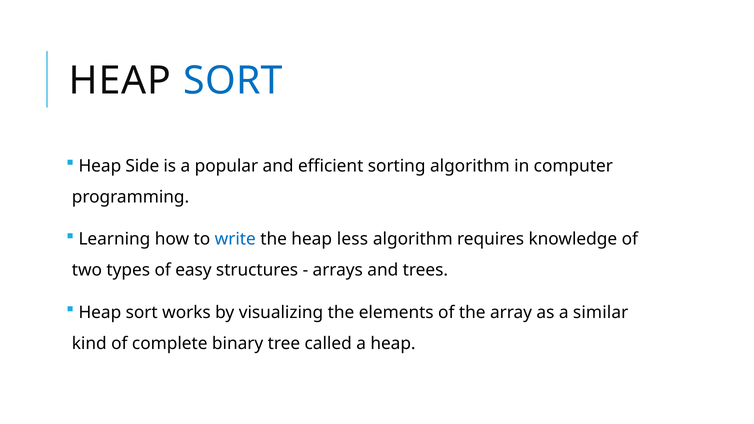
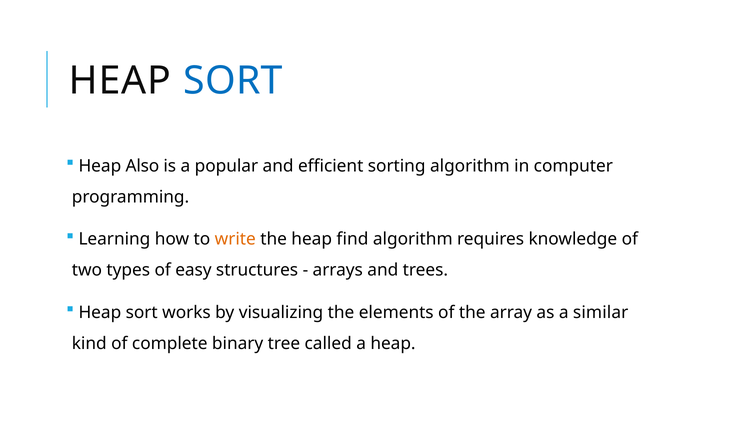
Side: Side -> Also (142, 166)
write colour: blue -> orange (235, 239)
less: less -> find (352, 239)
